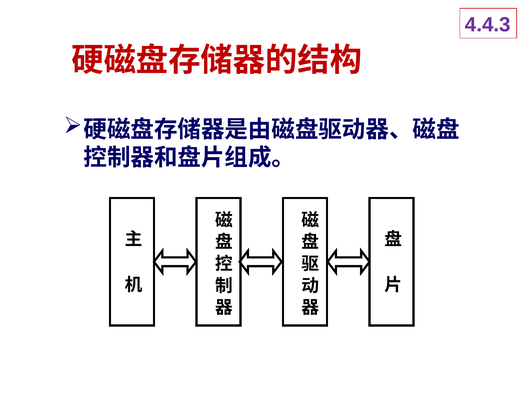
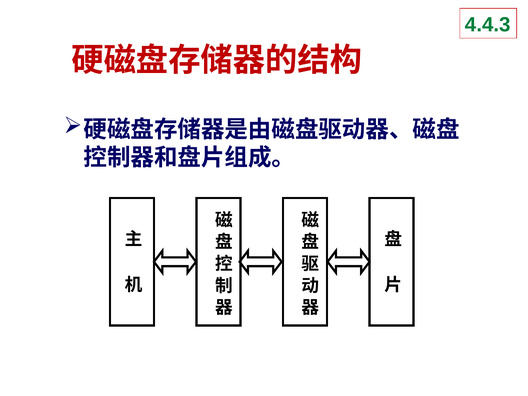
4.4.3 colour: purple -> green (488, 25)
